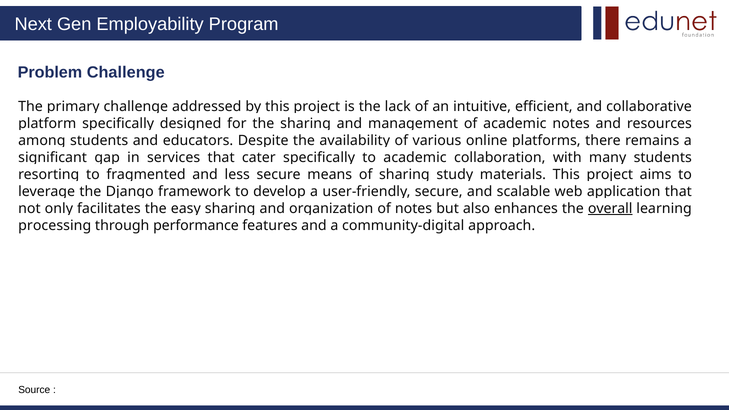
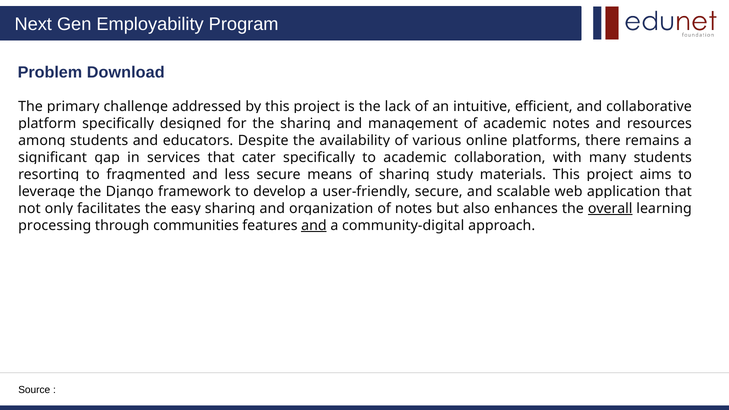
Problem Challenge: Challenge -> Download (126, 73)
performance: performance -> communities (196, 226)
and underline: none -> present (314, 226)
